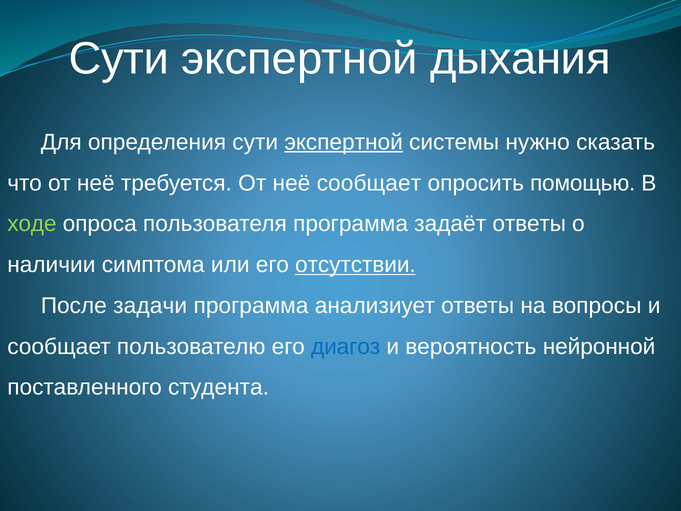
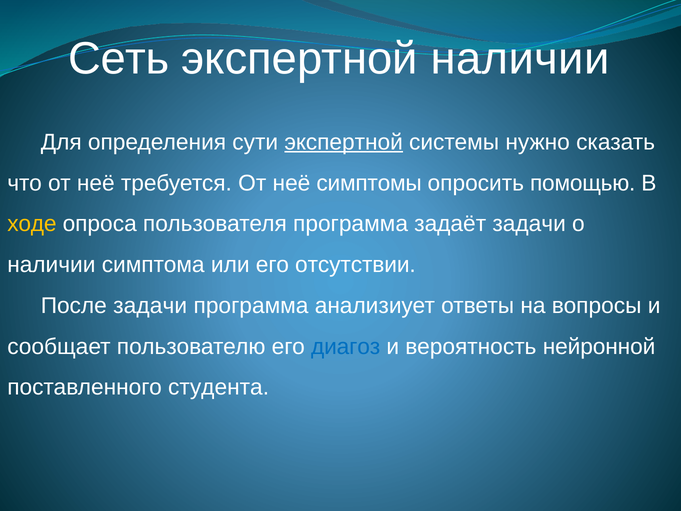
Сути: Сути -> Сеть (119, 59)
экспертной дыхания: дыхания -> наличии (520, 59)
неё сообщает: сообщает -> симптомы (369, 183)
ходе colour: light green -> yellow (32, 224)
задаёт ответы: ответы -> задачи (529, 224)
отсутствии underline: present -> none (355, 265)
